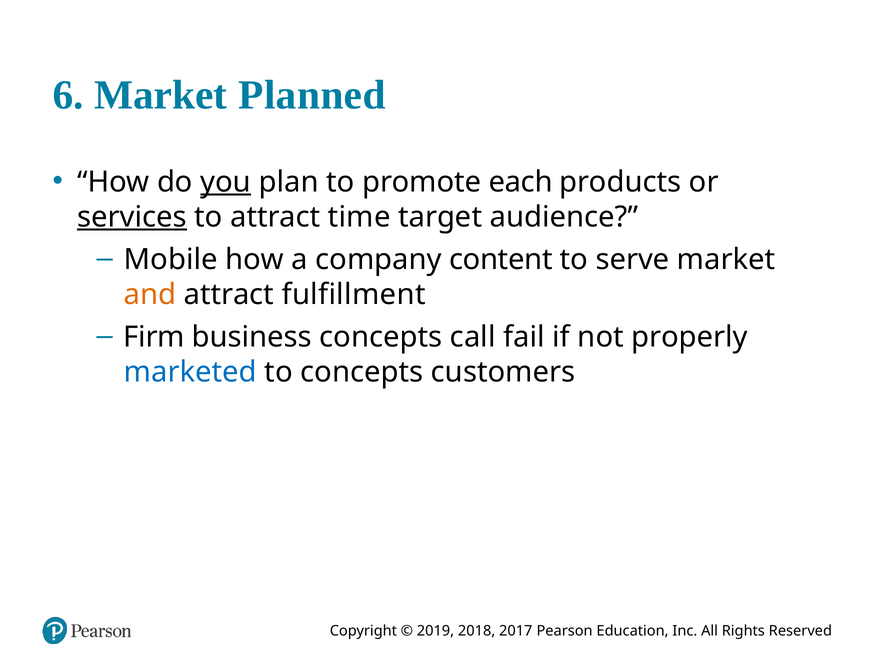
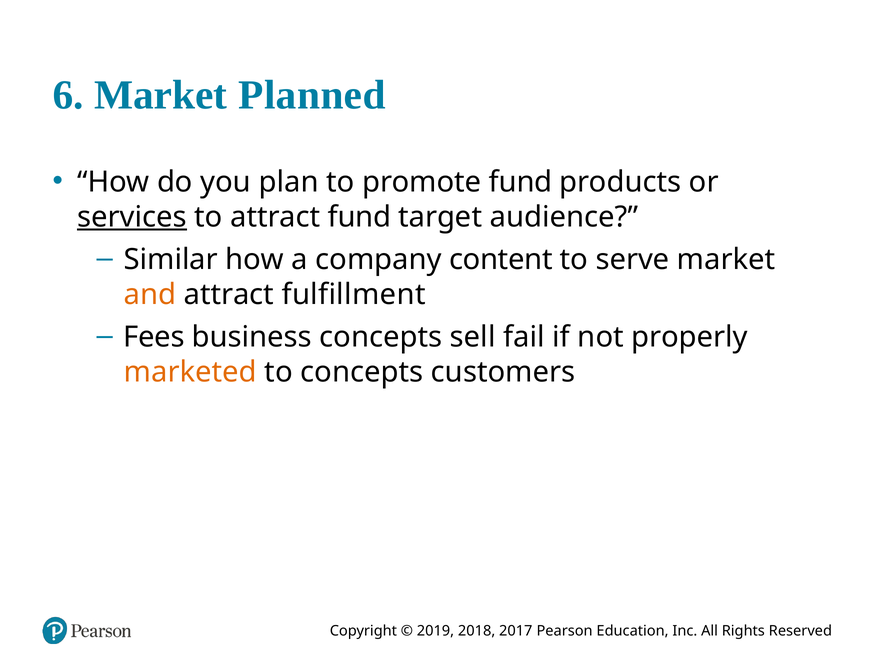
you underline: present -> none (226, 182)
promote each: each -> fund (521, 182)
attract time: time -> fund (359, 217)
Mobile: Mobile -> Similar (171, 260)
Firm: Firm -> Fees (154, 337)
call: call -> sell (473, 337)
marketed colour: blue -> orange (190, 372)
